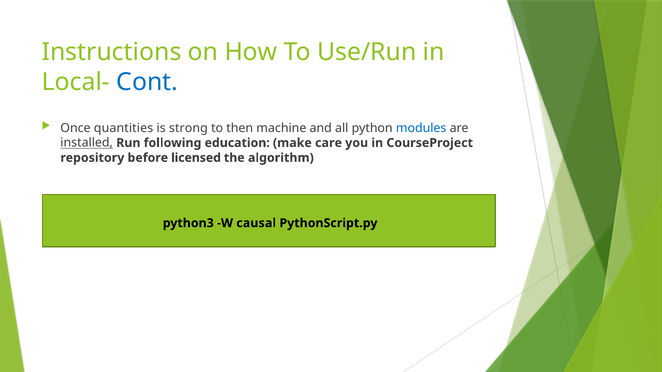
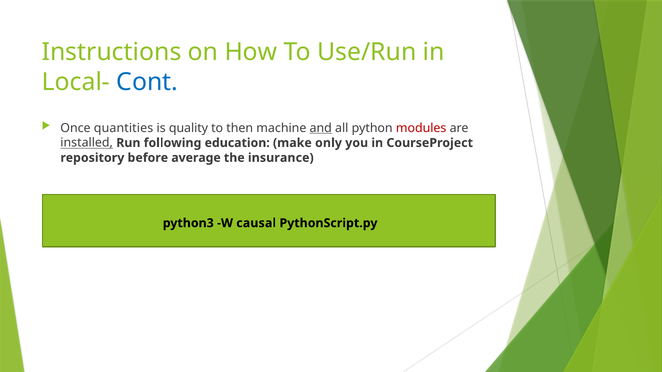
strong: strong -> quality (188, 128)
and underline: none -> present (321, 128)
modules colour: blue -> red (421, 128)
care: care -> only (328, 143)
licensed: licensed -> average (196, 158)
algorithm: algorithm -> insurance (281, 158)
